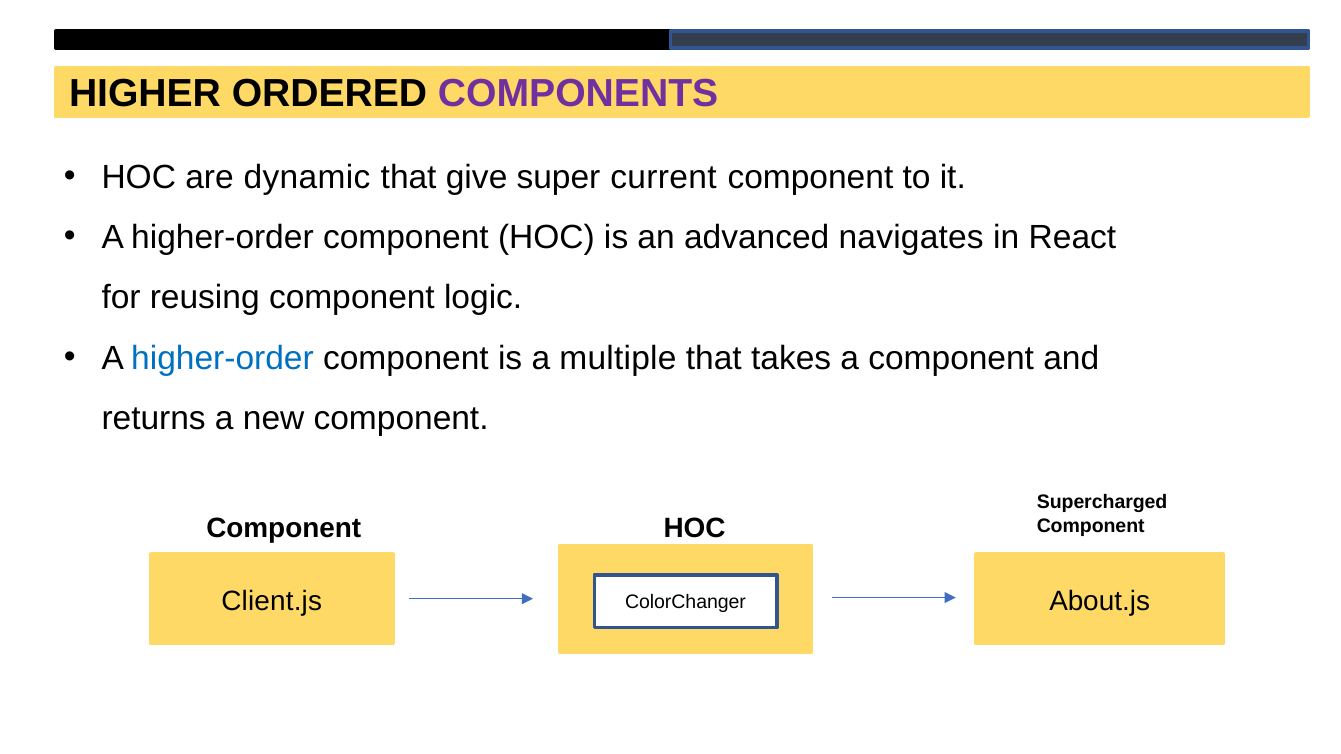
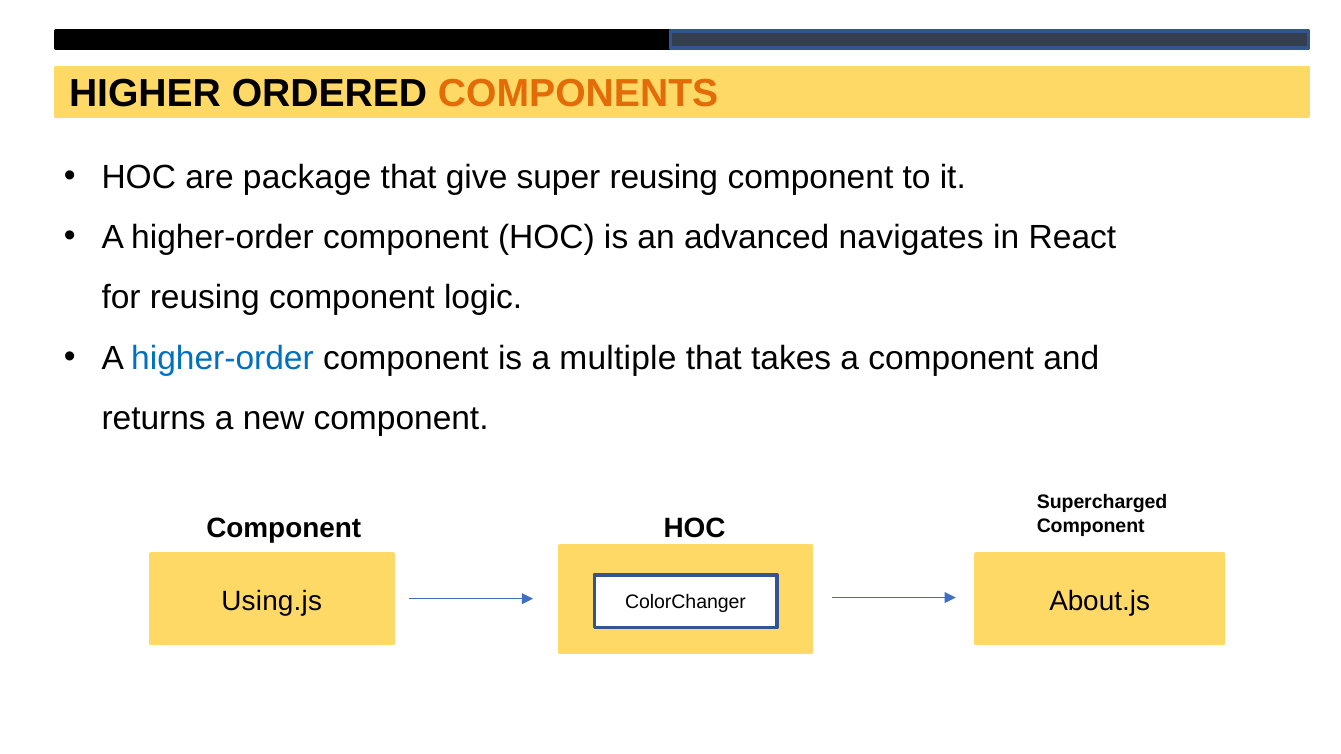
COMPONENTS colour: purple -> orange (578, 94)
dynamic: dynamic -> package (307, 177)
super current: current -> reusing (664, 177)
Client.js: Client.js -> Using.js (272, 601)
